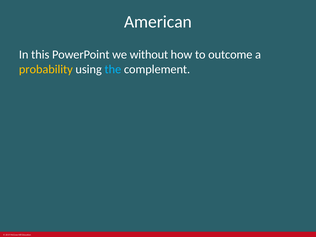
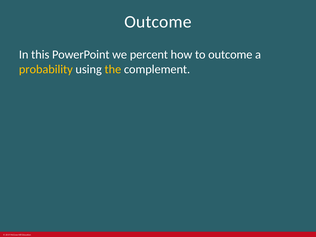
American: American -> Outcome (158, 22)
without: without -> percent (149, 55)
the colour: light blue -> yellow (113, 69)
